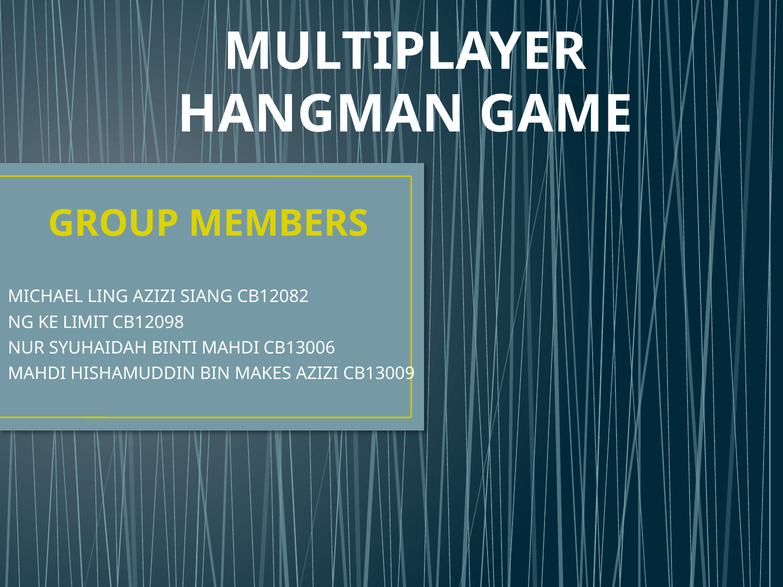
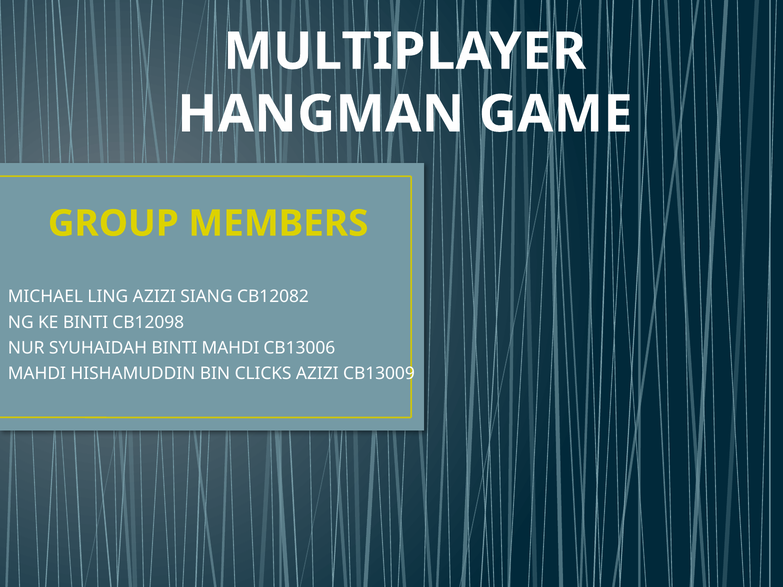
KE LIMIT: LIMIT -> BINTI (86, 323)
MAKES: MAKES -> CLICKS (263, 374)
